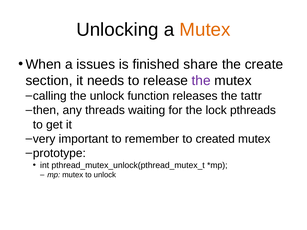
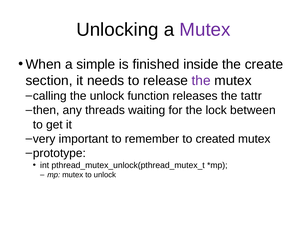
Mutex colour: orange -> purple (205, 30)
issues: issues -> simple (96, 64)
share: share -> inside (201, 64)
pthreads: pthreads -> between (253, 110)
